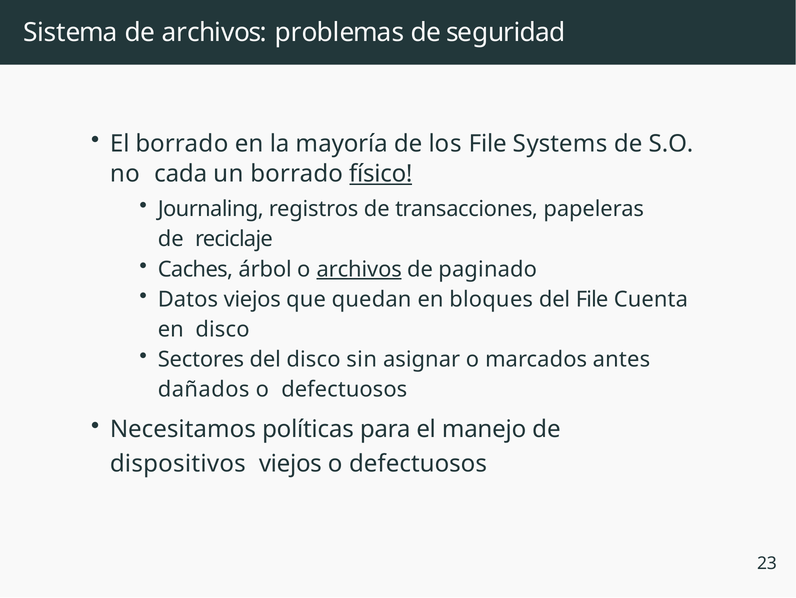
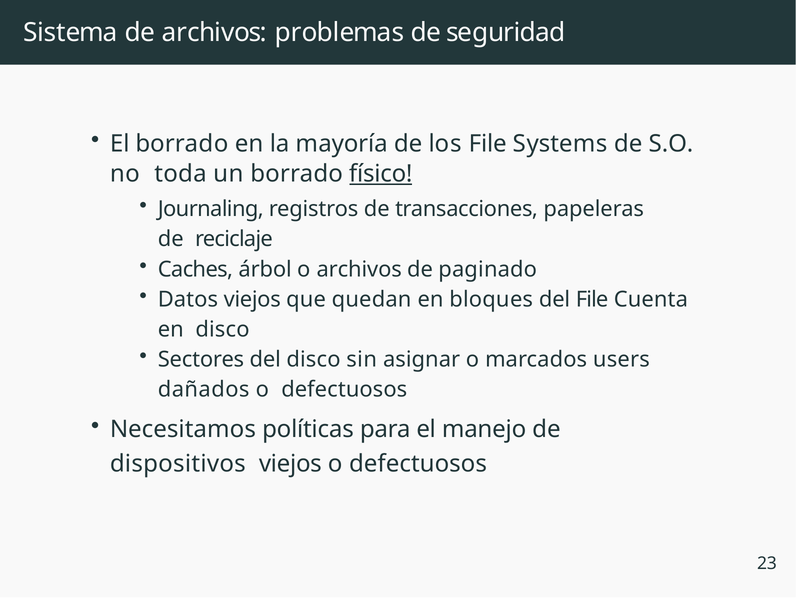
cada: cada -> toda (181, 174)
archivos underline: present -> none (359, 269)
antes: antes -> users (621, 359)
